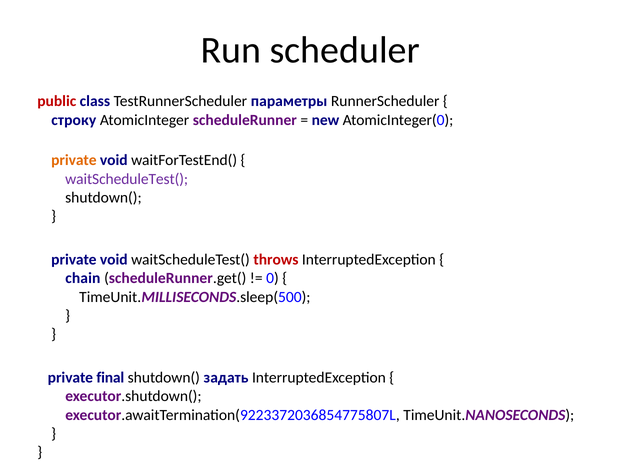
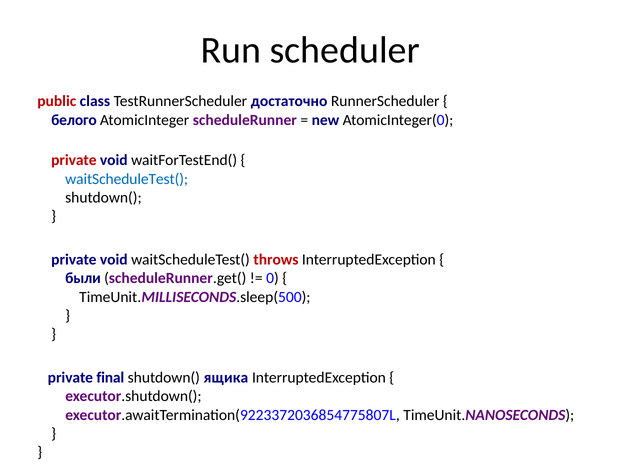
параметры: параметры -> достаточно (289, 101)
строку: строку -> белого (74, 120)
private colour: orange -> red (74, 160)
waitScheduleTest( colour: purple -> blue (127, 179)
chain: chain -> были (83, 278)
задать: задать -> ящика (226, 378)
